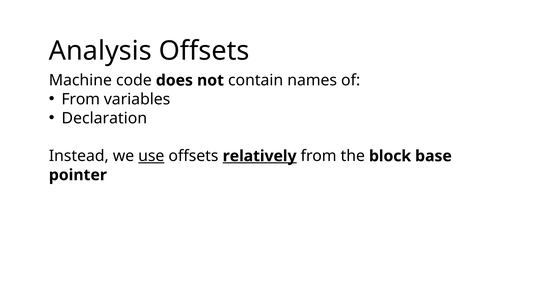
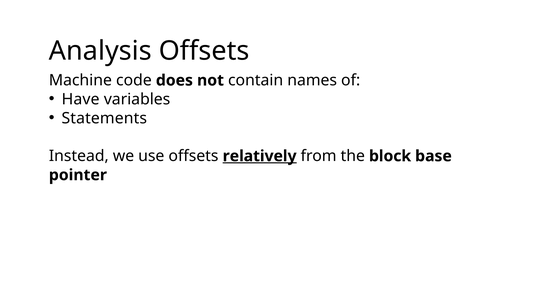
From: From -> Have (81, 99)
Declaration: Declaration -> Statements (104, 118)
use underline: present -> none (151, 156)
